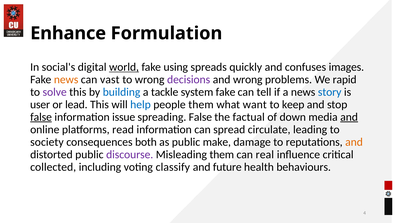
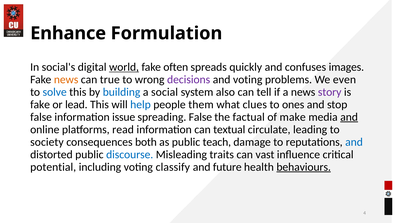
using: using -> often (176, 67)
vast: vast -> true (110, 79)
and wrong: wrong -> voting (248, 79)
rapid: rapid -> even (344, 79)
solve colour: purple -> blue (55, 92)
tackle: tackle -> social (165, 92)
system fake: fake -> also (225, 92)
story colour: blue -> purple (330, 92)
user: user -> fake (40, 104)
want: want -> clues (255, 104)
keep: keep -> ones (293, 104)
false underline: present -> none (41, 117)
down: down -> make (293, 117)
spread: spread -> textual (229, 129)
make: make -> teach (217, 142)
and colour: orange -> blue (354, 142)
discourse colour: purple -> blue (130, 154)
Misleading them: them -> traits (222, 154)
real: real -> vast (265, 154)
collected: collected -> potential (53, 167)
behaviours underline: none -> present (304, 167)
